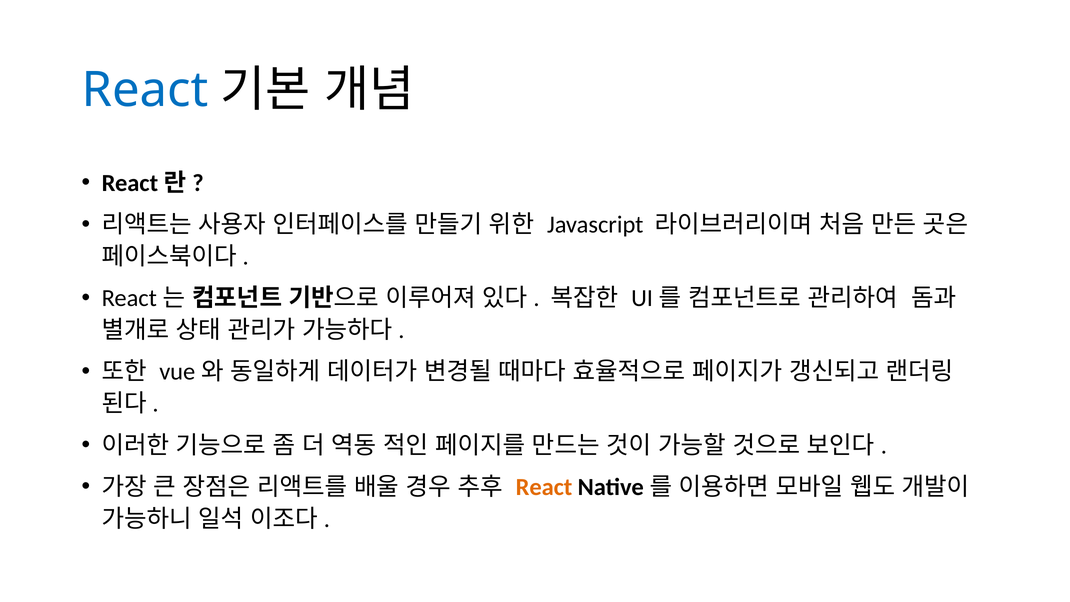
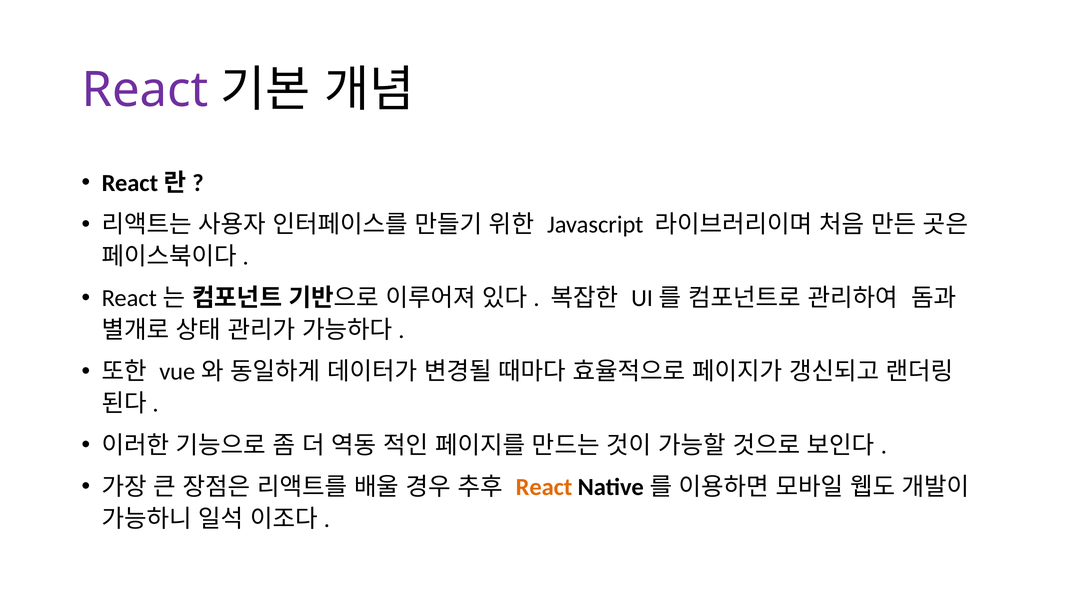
React colour: blue -> purple (145, 90)
